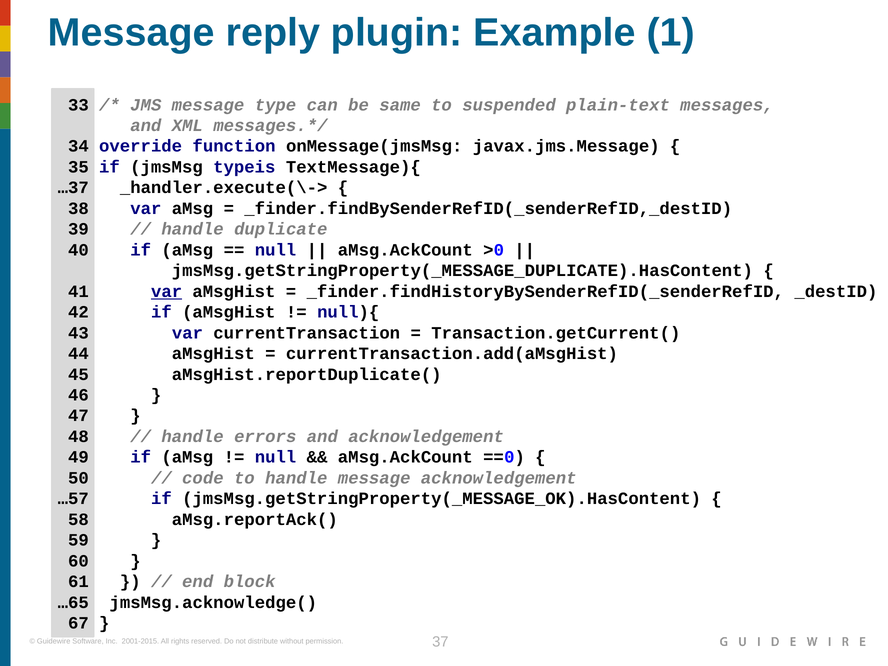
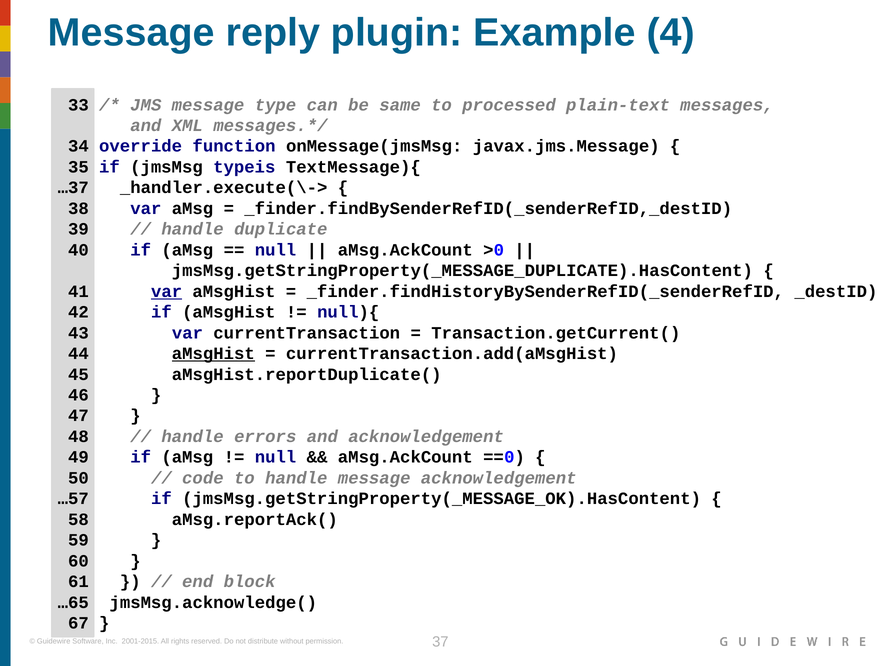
1: 1 -> 4 (671, 33)
suspended: suspended -> processed (509, 105)
aMsgHist underline: none -> present (213, 354)
